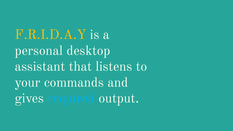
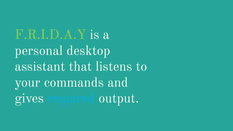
F.R.I.D.A.Y colour: yellow -> light green (51, 35)
